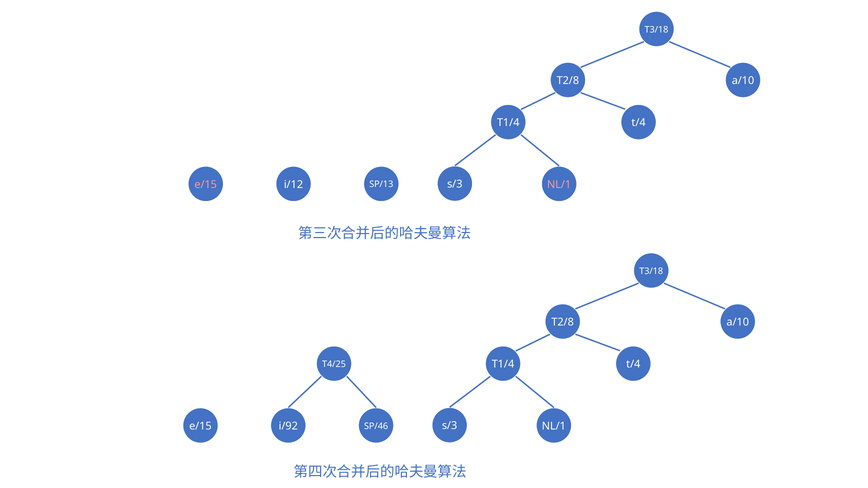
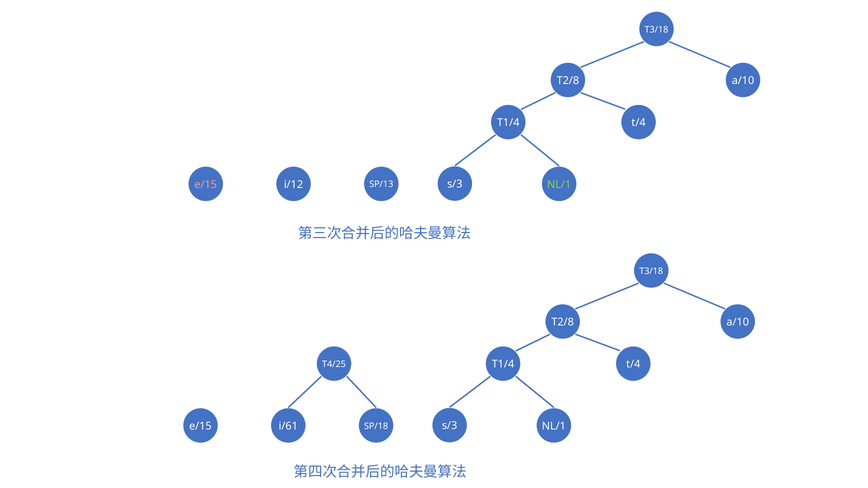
NL/1 colour: pink -> light green (559, 185)
i/92: i/92 -> i/61 (288, 426)
SP/46: SP/46 -> SP/18 (376, 426)
